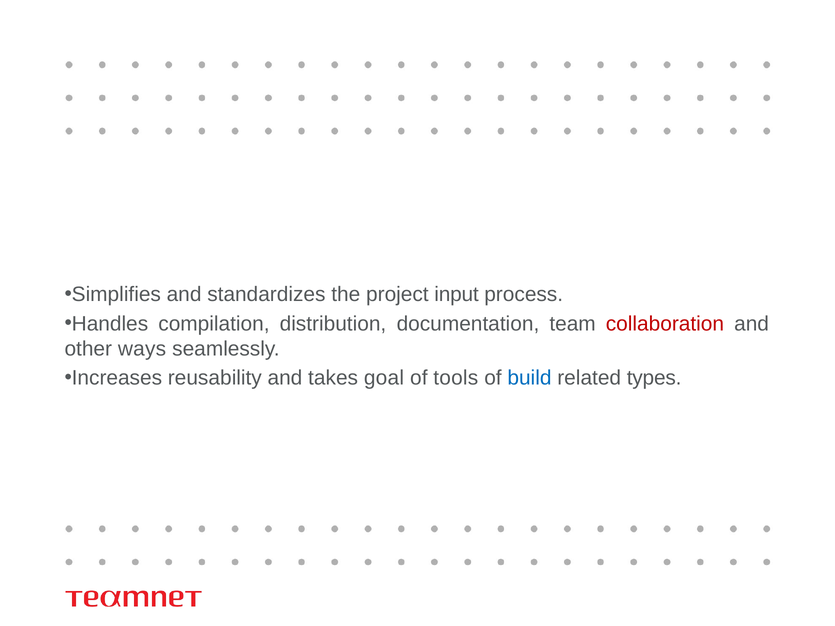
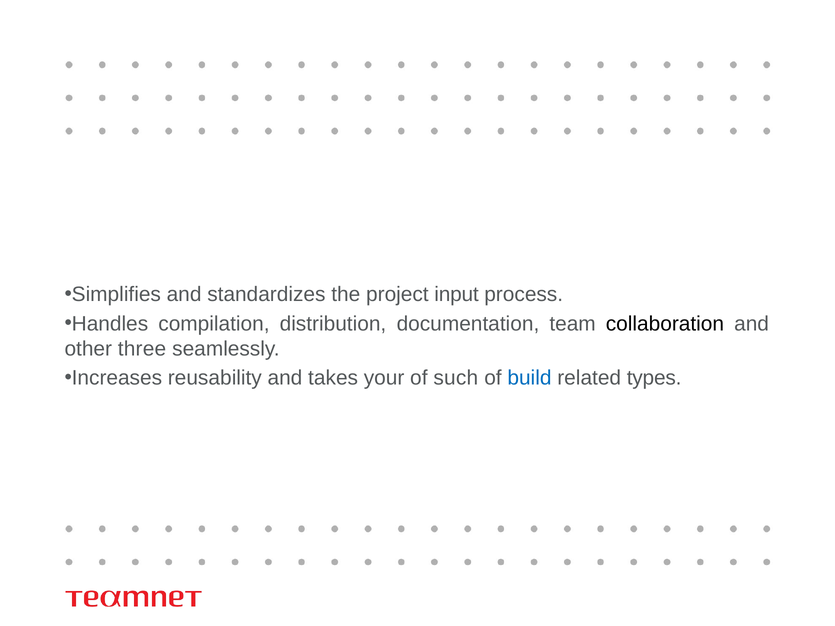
collaboration colour: red -> black (665, 324)
ways: ways -> three (142, 349)
goal: goal -> your (384, 378)
tools: tools -> such (456, 378)
